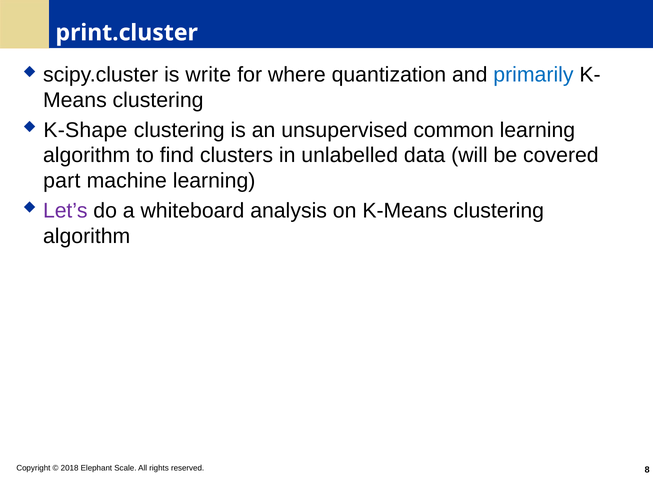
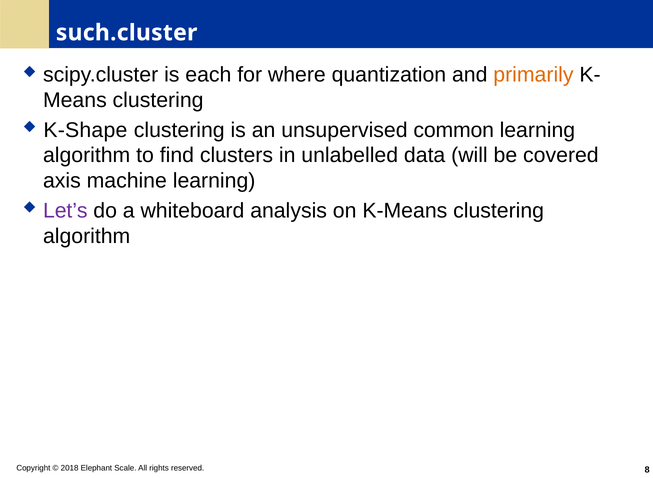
print.cluster: print.cluster -> such.cluster (127, 33)
write: write -> each (208, 75)
primarily colour: blue -> orange (533, 75)
part: part -> axis (62, 181)
